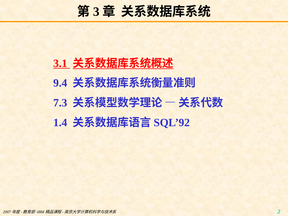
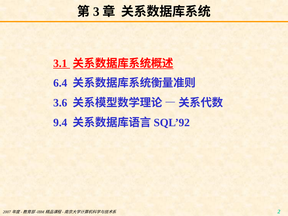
9.4: 9.4 -> 6.4 (60, 83)
7.3: 7.3 -> 3.6 (60, 103)
1.4: 1.4 -> 9.4 (60, 123)
